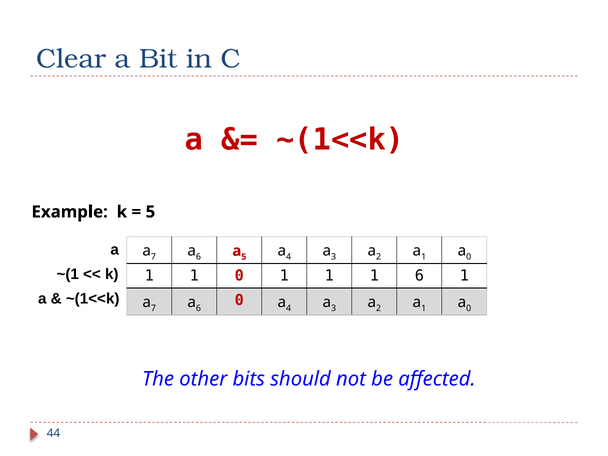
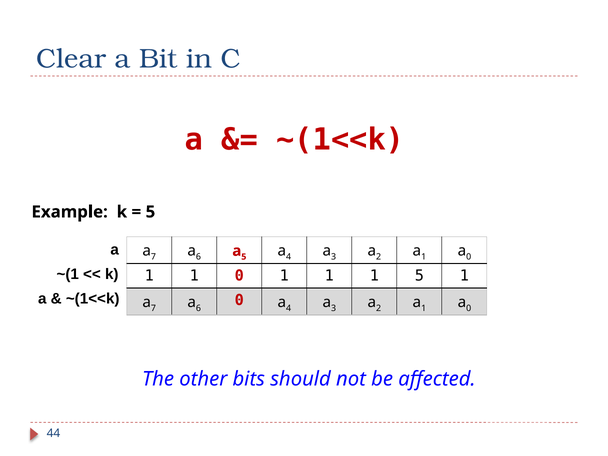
1 6: 6 -> 5 (419, 276)
